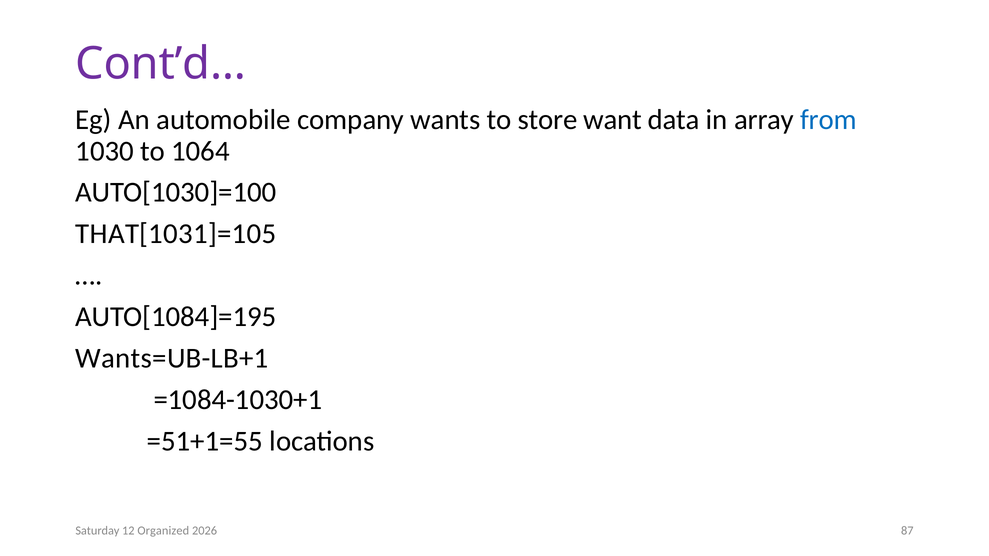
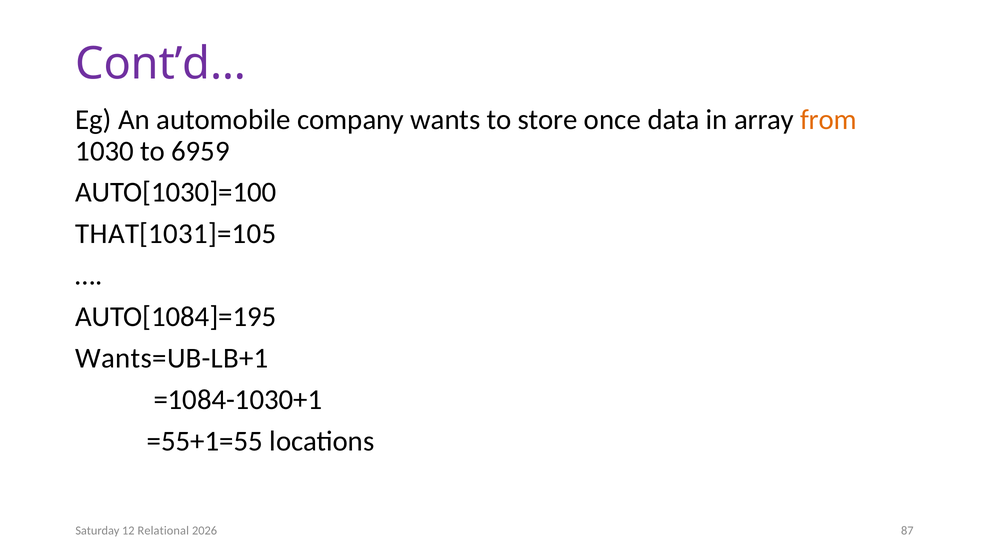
want: want -> once (612, 120)
from colour: blue -> orange (829, 120)
1064: 1064 -> 6959 (200, 151)
=51+1=55: =51+1=55 -> =55+1=55 (205, 441)
Organized: Organized -> Relational (163, 531)
